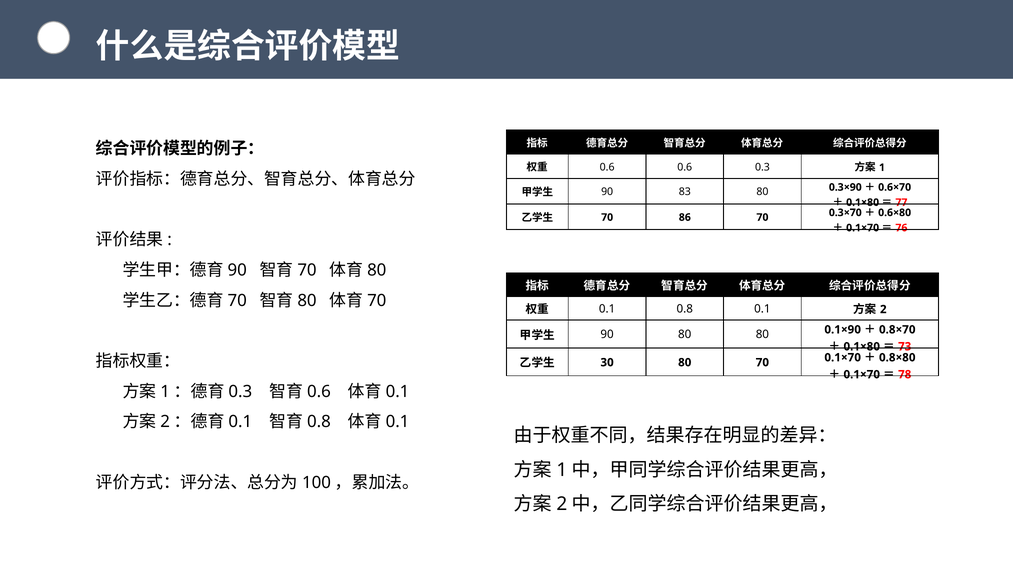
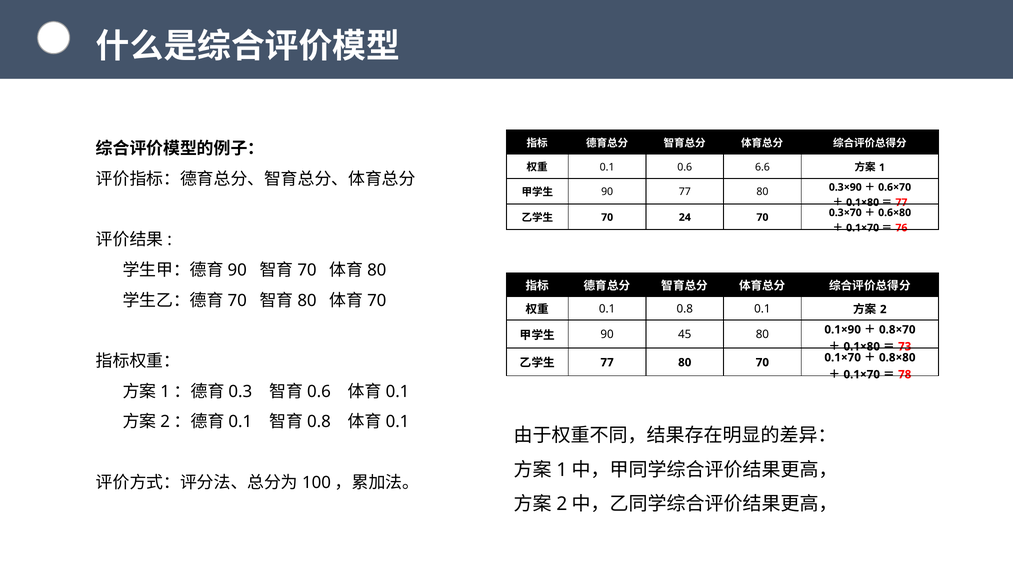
0.6: 0.6 -> 0.1 (607, 167)
0.3: 0.3 -> 6.6 (762, 167)
90 83: 83 -> 77 (685, 192)
86: 86 -> 24 (685, 217)
90 80: 80 -> 45 (685, 334)
30: 30 -> 77 (607, 362)
